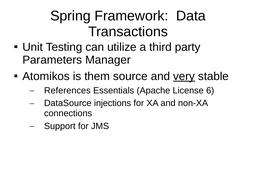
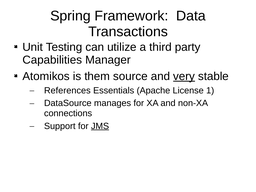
Parameters: Parameters -> Capabilities (52, 60)
6: 6 -> 1 (210, 90)
injections: injections -> manages (113, 103)
JMS underline: none -> present (100, 126)
